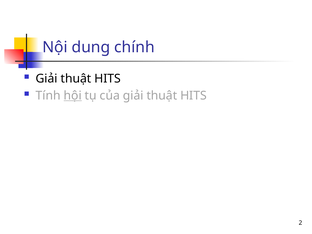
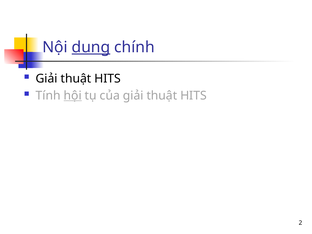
dung underline: none -> present (91, 47)
